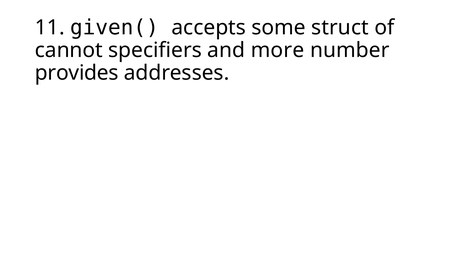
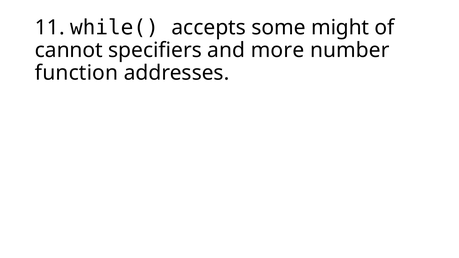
given(: given( -> while( (114, 28)
struct: struct -> might (340, 28)
provides: provides -> function (77, 73)
